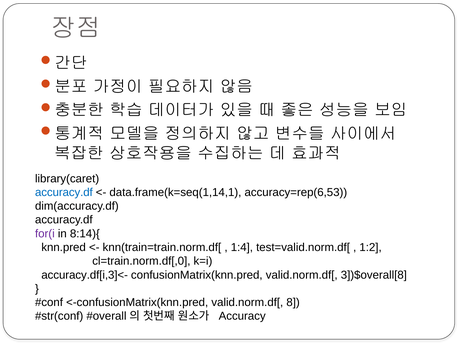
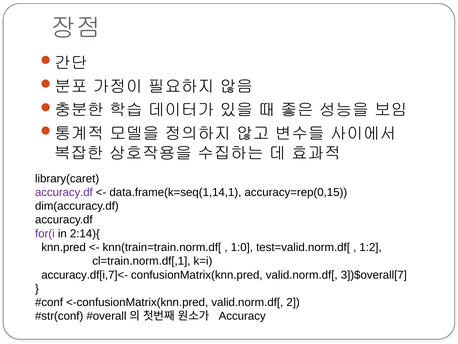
accuracy.df colour: blue -> purple (64, 192)
accuracy=rep(6,53: accuracy=rep(6,53 -> accuracy=rep(0,15 (296, 192)
8:14){: 8:14){ -> 2:14){ (85, 233)
1:4: 1:4 -> 1:0 (242, 247)
cl=train.norm.df[,0: cl=train.norm.df[,0 -> cl=train.norm.df[,1 (141, 261)
accuracy.df[i,3]<-: accuracy.df[i,3]<- -> accuracy.df[i,7]<- (85, 275)
3])$overall[8: 3])$overall[8 -> 3])$overall[7 (374, 275)
8: 8 -> 2 (293, 302)
